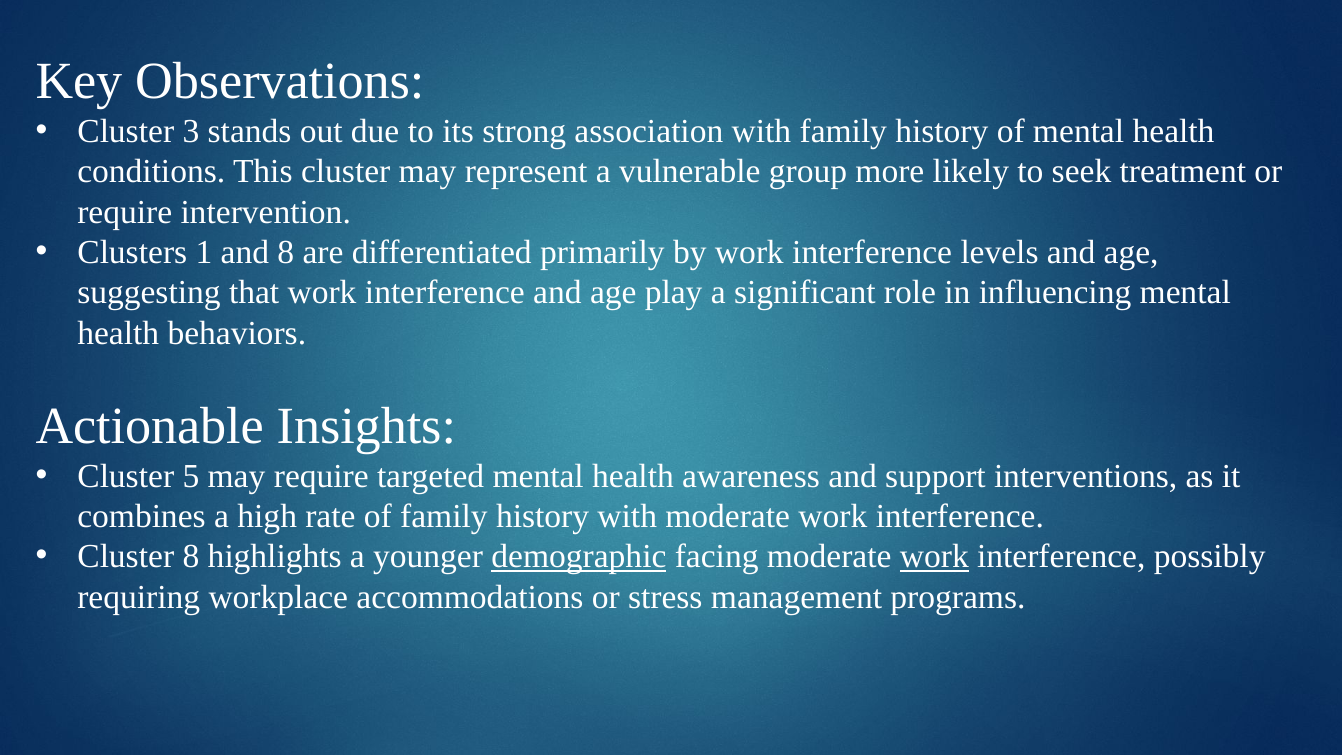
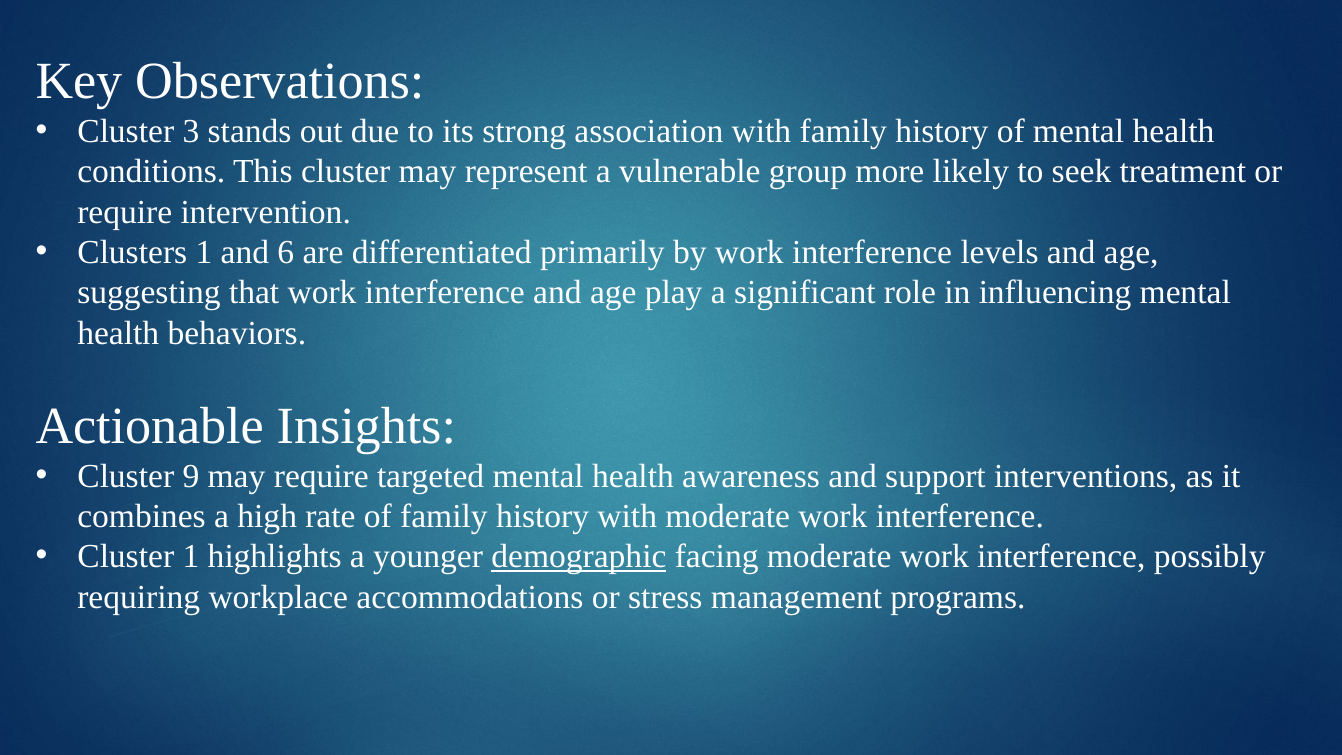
and 8: 8 -> 6 (286, 252)
5: 5 -> 9 (191, 476)
Cluster 8: 8 -> 1 (191, 557)
work underline: present -> none (934, 557)
